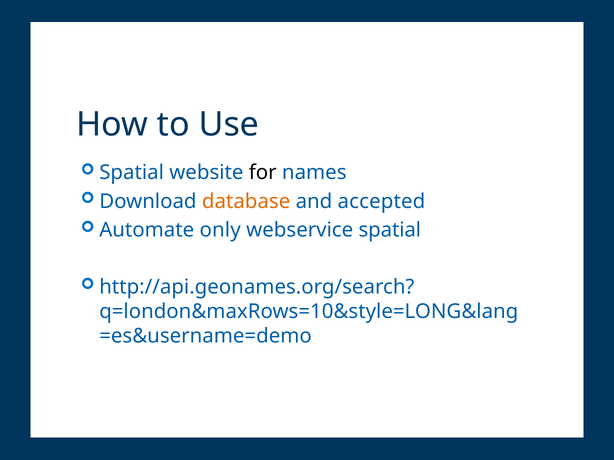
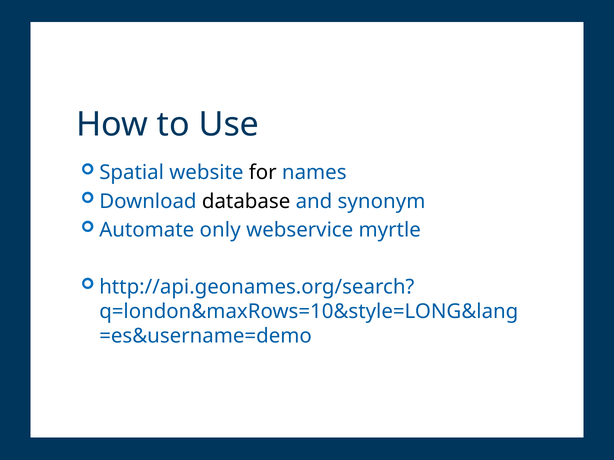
database colour: orange -> black (246, 201)
accepted: accepted -> synonym (382, 201)
webservice spatial: spatial -> myrtle (390, 230)
